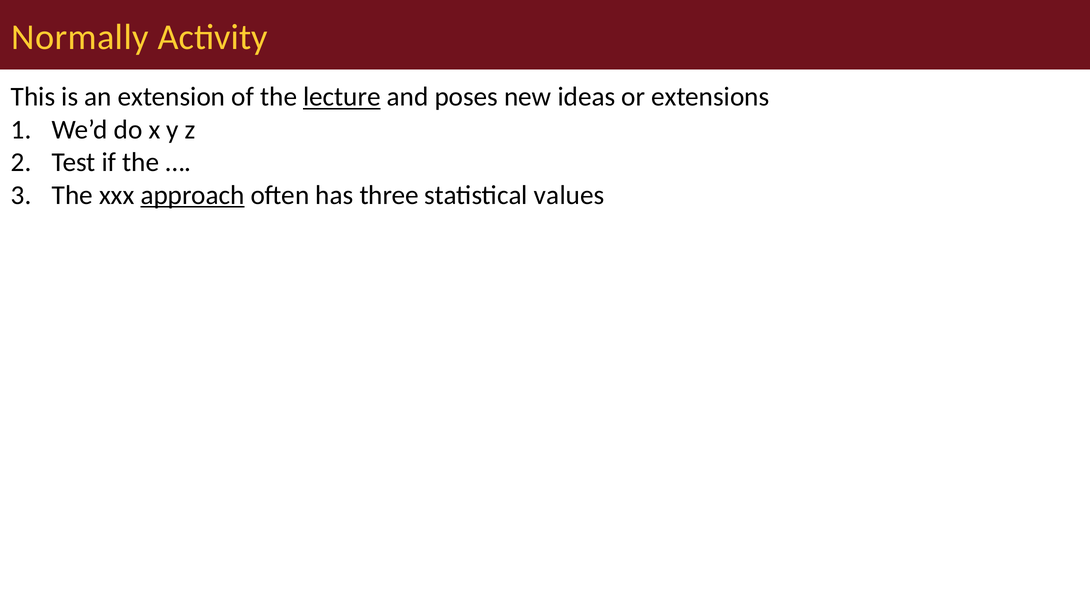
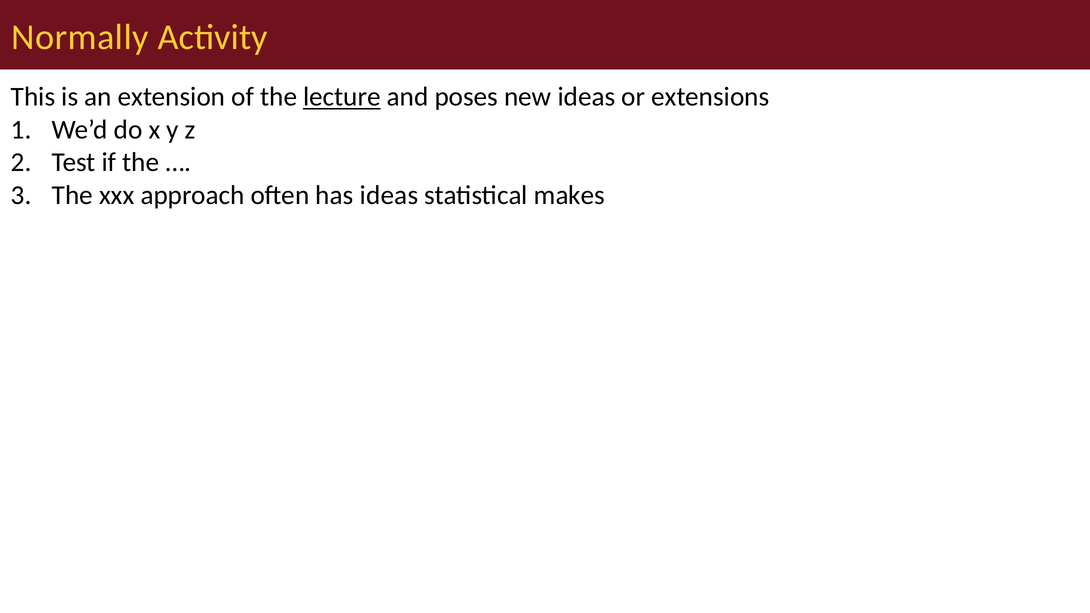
approach underline: present -> none (193, 195)
has three: three -> ideas (389, 195)
values: values -> makes (569, 195)
